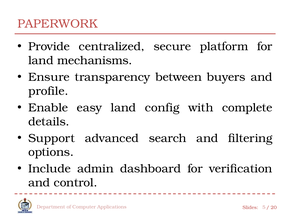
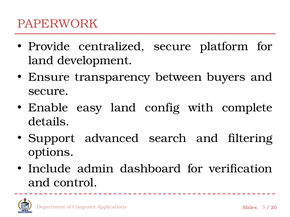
mechanisms: mechanisms -> development (95, 61)
profile: profile -> secure (48, 91)
